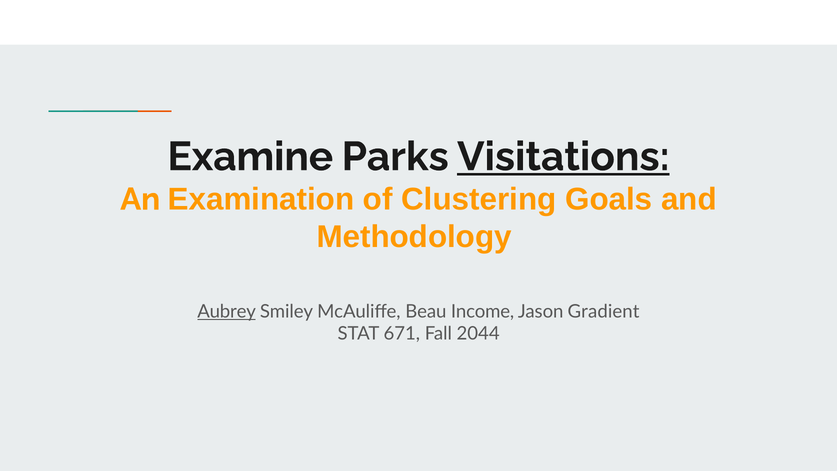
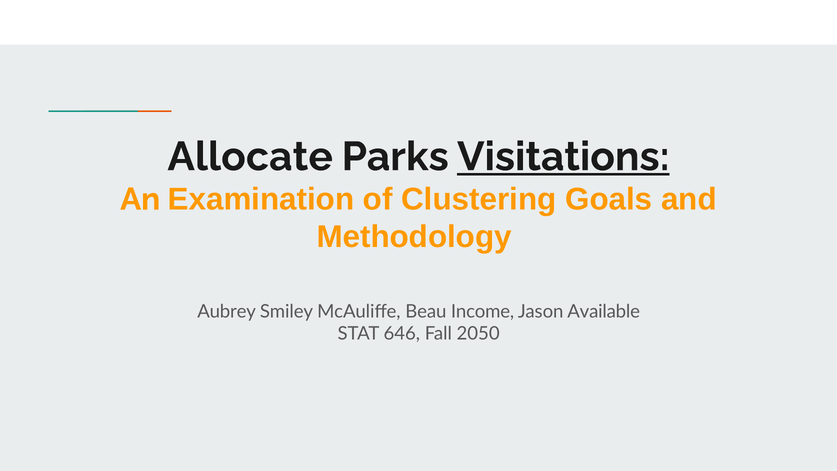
Examine: Examine -> Allocate (250, 157)
Aubrey underline: present -> none (227, 311)
Gradient: Gradient -> Available (604, 311)
671: 671 -> 646 (402, 334)
2044: 2044 -> 2050 (478, 334)
